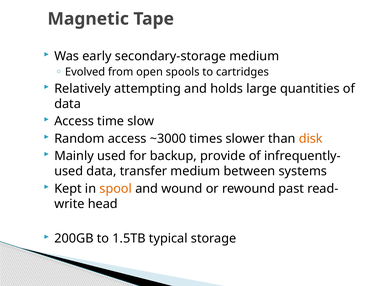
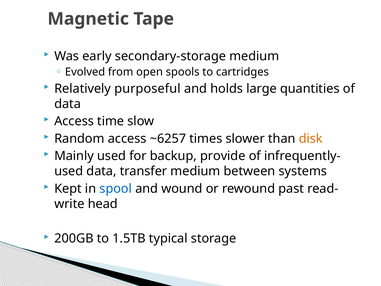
attempting: attempting -> purposeful (147, 88)
~3000: ~3000 -> ~6257 (168, 138)
spool colour: orange -> blue (116, 188)
